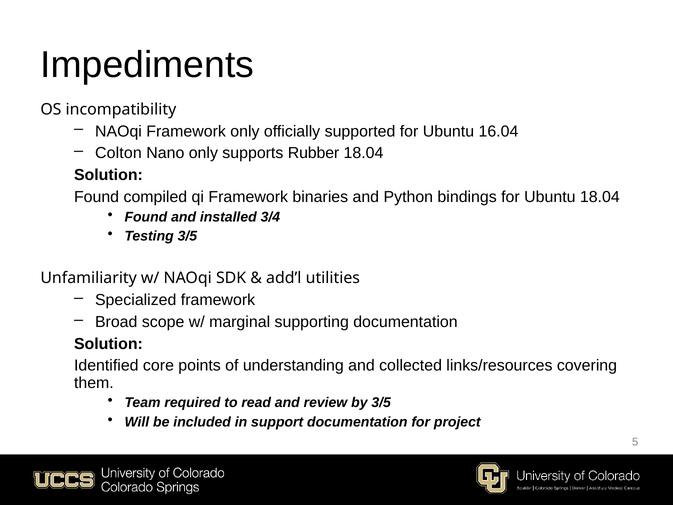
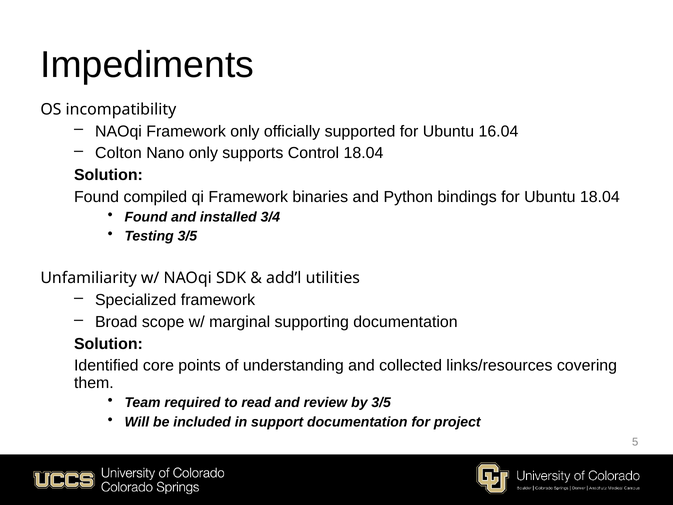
Rubber: Rubber -> Control (313, 153)
